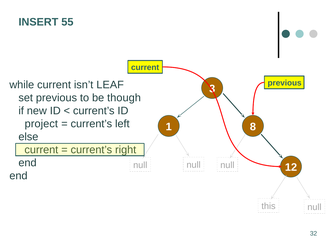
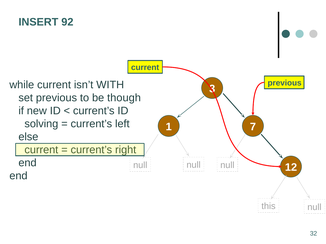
55: 55 -> 92 (67, 22)
LEAF: LEAF -> WITH (110, 85)
project: project -> solving (41, 124)
8: 8 -> 7 (253, 127)
